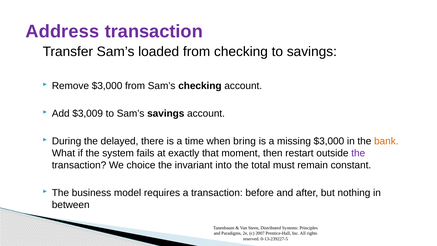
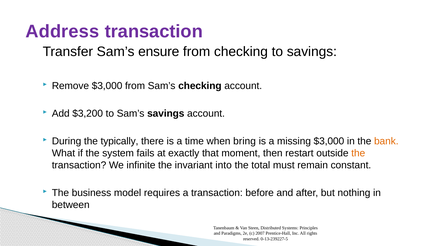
loaded: loaded -> ensure (159, 52)
$3,009: $3,009 -> $3,200 (88, 113)
delayed: delayed -> typically (120, 141)
the colour: purple -> orange (358, 153)
choice: choice -> infinite (141, 165)
